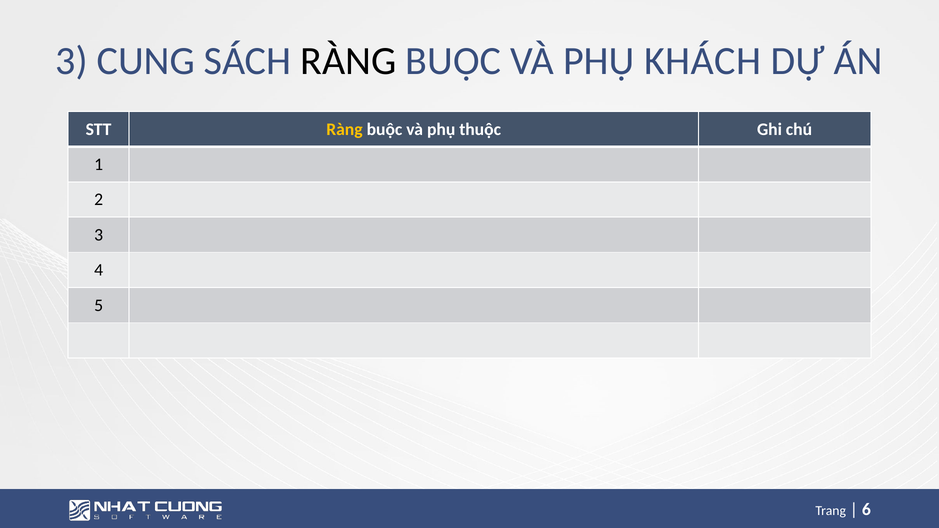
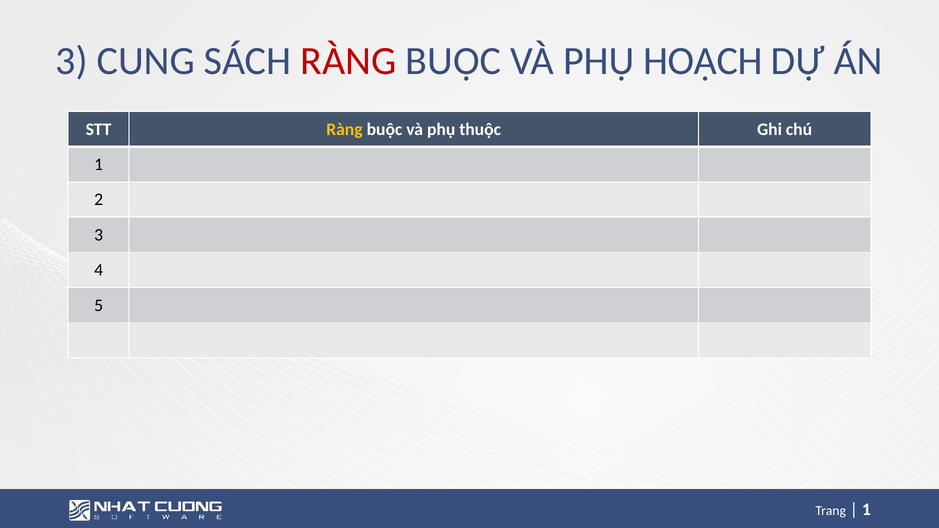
RÀNG colour: black -> red (348, 61)
KHÁCH: KHÁCH -> HOẠCH (703, 61)
6: 6 -> 1 (866, 510)
